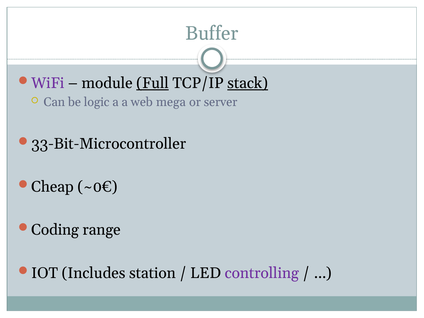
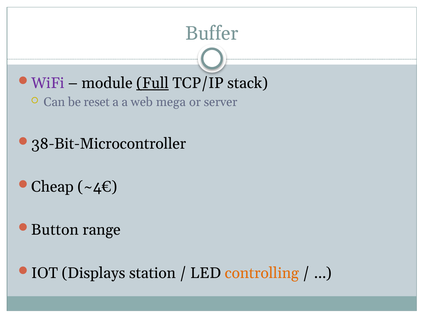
stack underline: present -> none (248, 83)
logic: logic -> reset (97, 102)
33-Bit-Microcontroller: 33-Bit-Microcontroller -> 38-Bit-Microcontroller (109, 144)
~0€: ~0€ -> ~4€ (97, 187)
Coding: Coding -> Button (55, 230)
Includes: Includes -> Displays (94, 273)
controlling colour: purple -> orange (262, 273)
